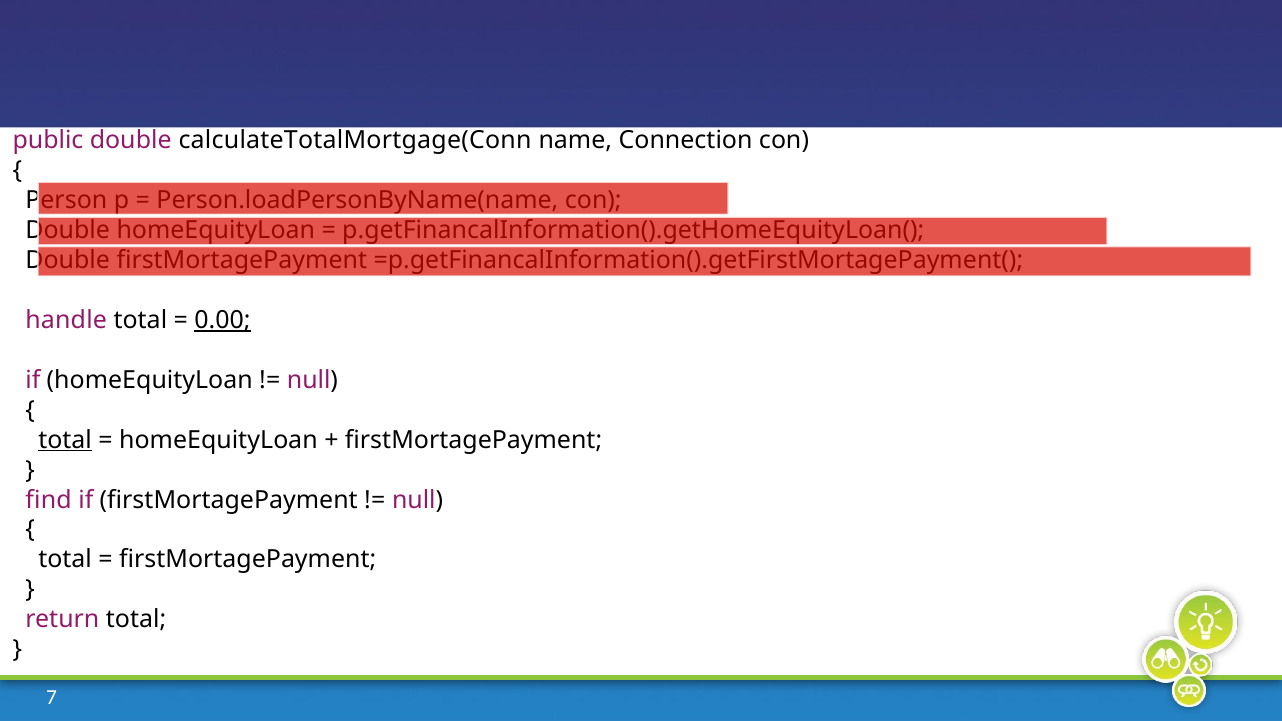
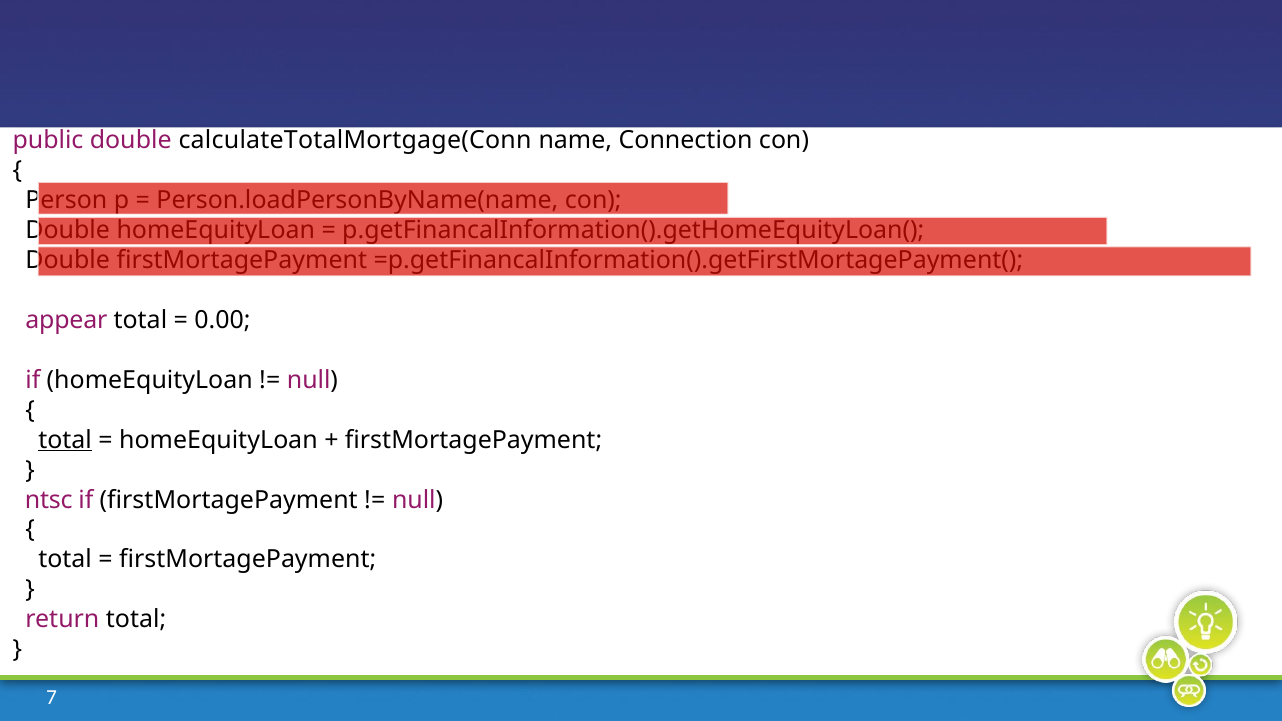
handle: handle -> appear (66, 320)
0.00 underline: present -> none (223, 320)
find: find -> ntsc (49, 500)
